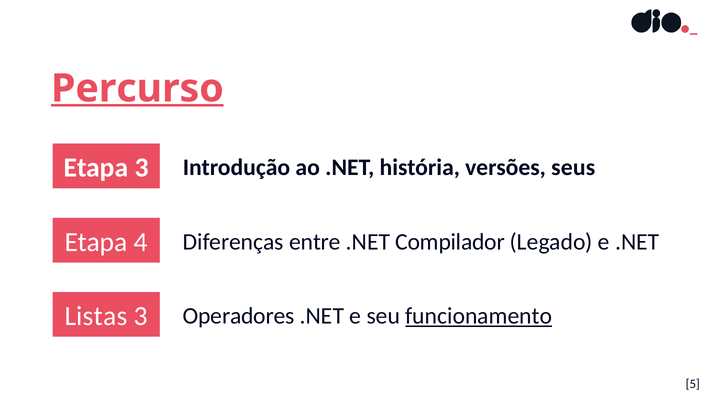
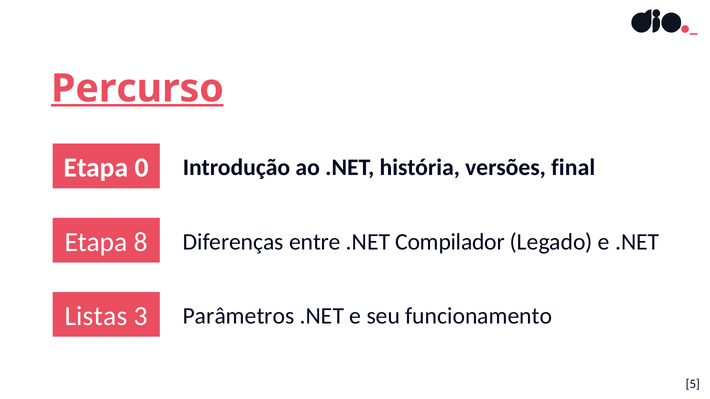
Etapa 3: 3 -> 0 (142, 168)
seus: seus -> final (573, 168)
4: 4 -> 8 (141, 242)
Operadores: Operadores -> Parâmetros (239, 316)
funcionamento underline: present -> none (479, 316)
